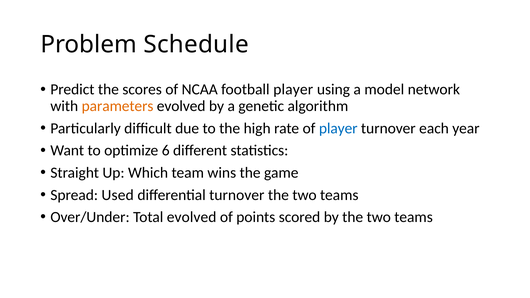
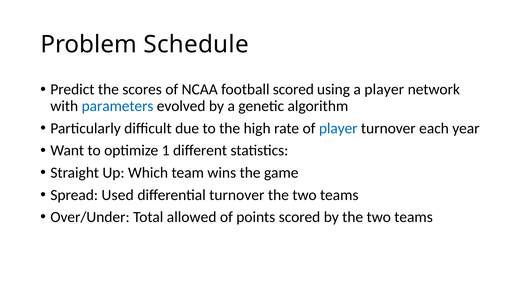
football player: player -> scored (293, 90)
a model: model -> player (384, 90)
parameters colour: orange -> blue (118, 106)
6: 6 -> 1 (166, 151)
Total evolved: evolved -> allowed (192, 217)
